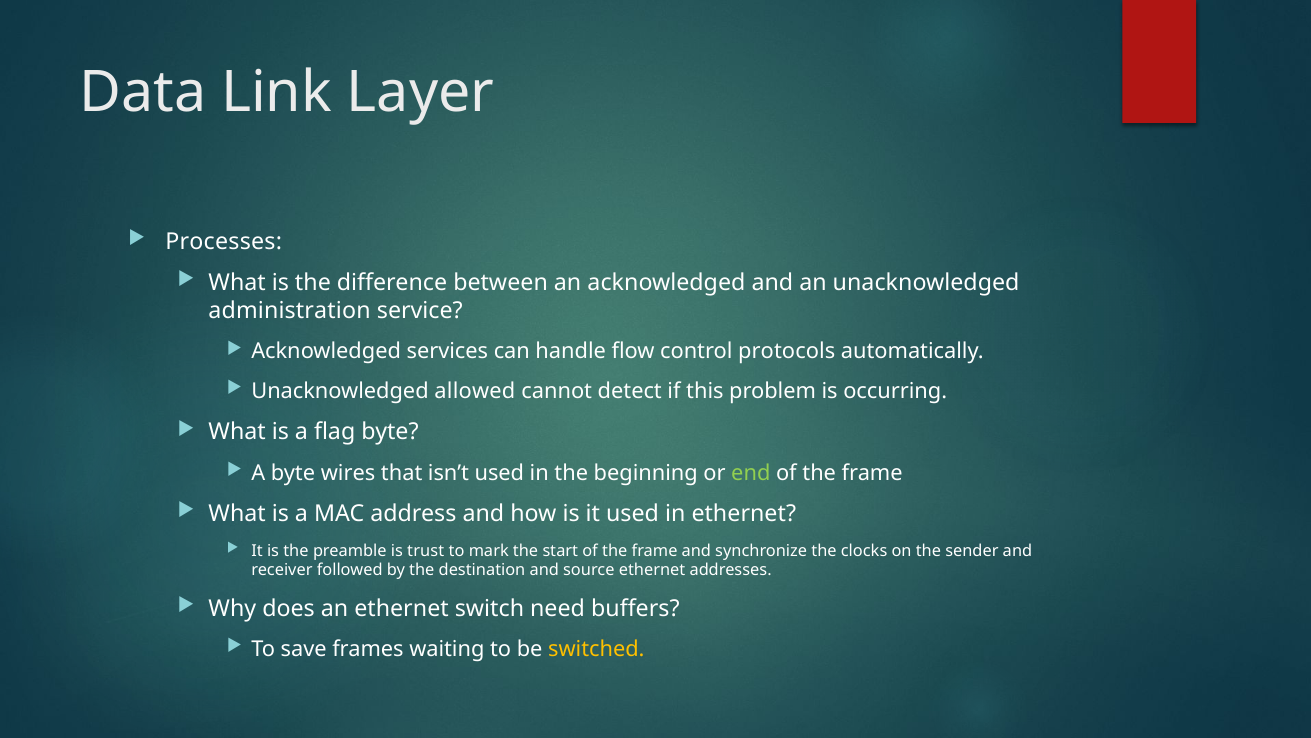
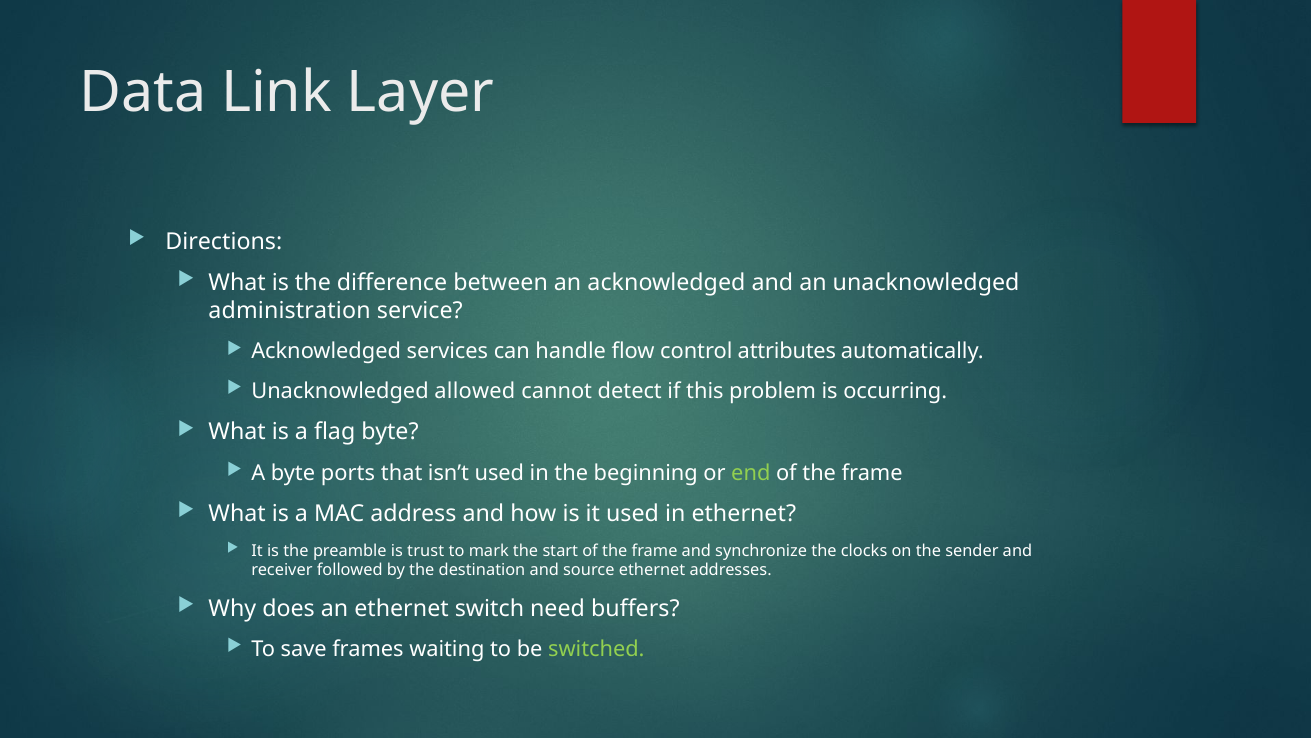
Processes: Processes -> Directions (224, 241)
protocols: protocols -> attributes (787, 351)
wires: wires -> ports (348, 473)
switched colour: yellow -> light green (596, 648)
